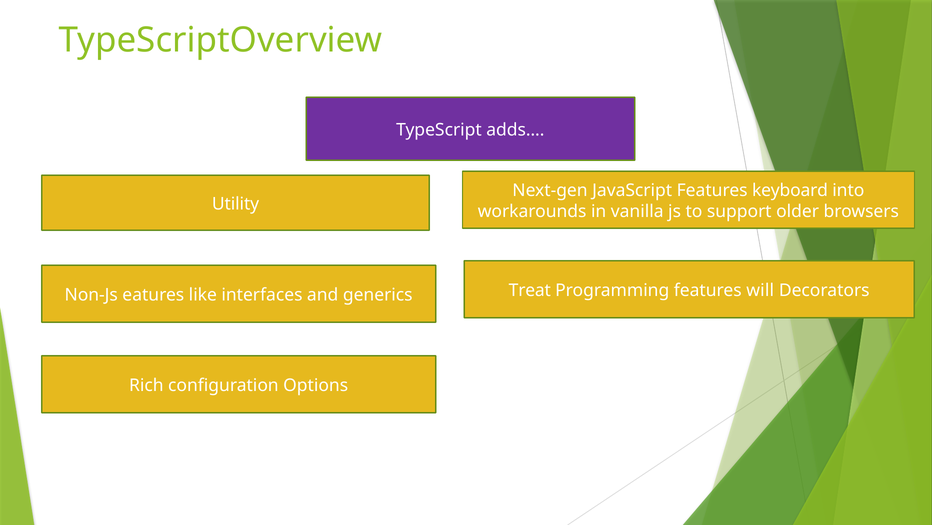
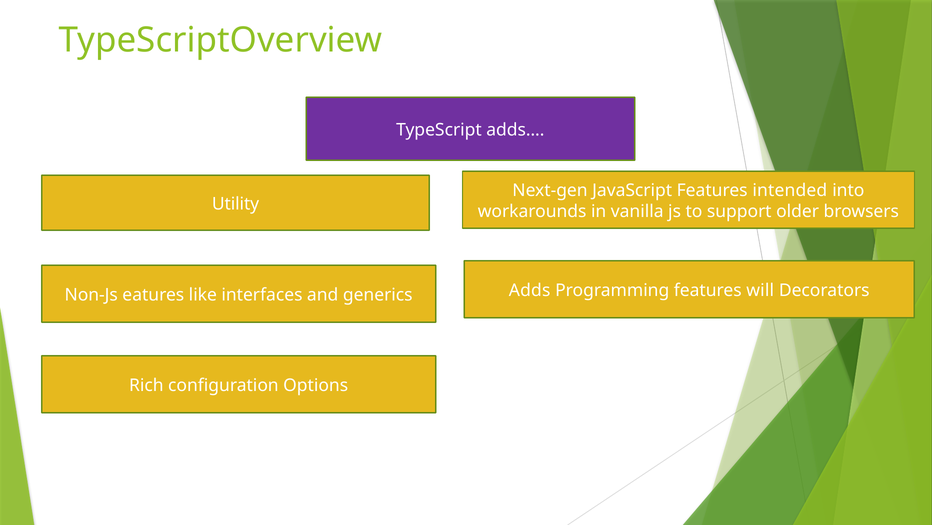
keyboard: keyboard -> intended (790, 190)
Treat: Treat -> Adds (530, 290)
